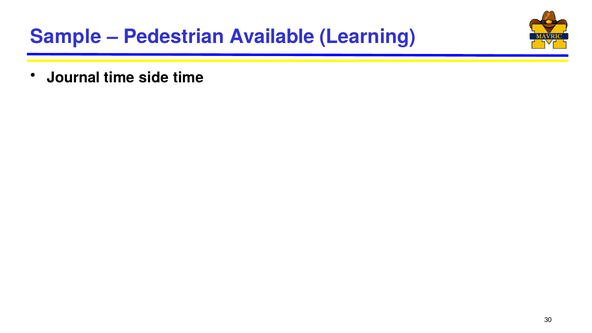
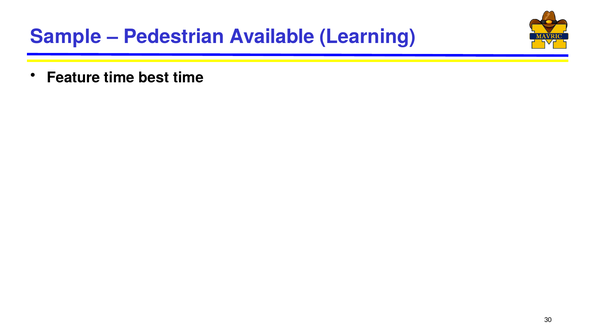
Journal: Journal -> Feature (73, 78)
side: side -> best (154, 78)
